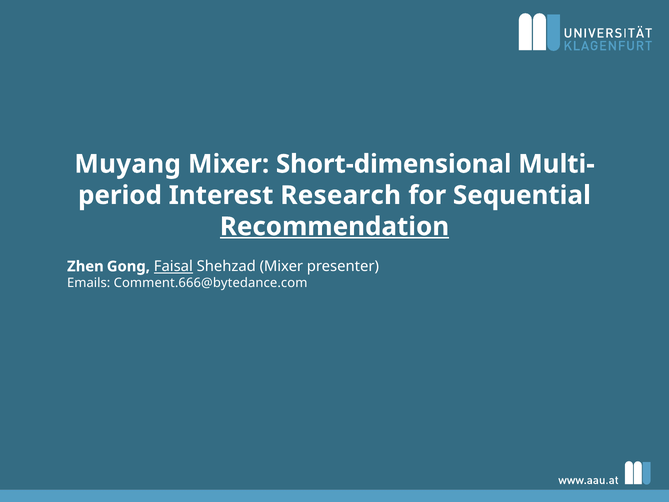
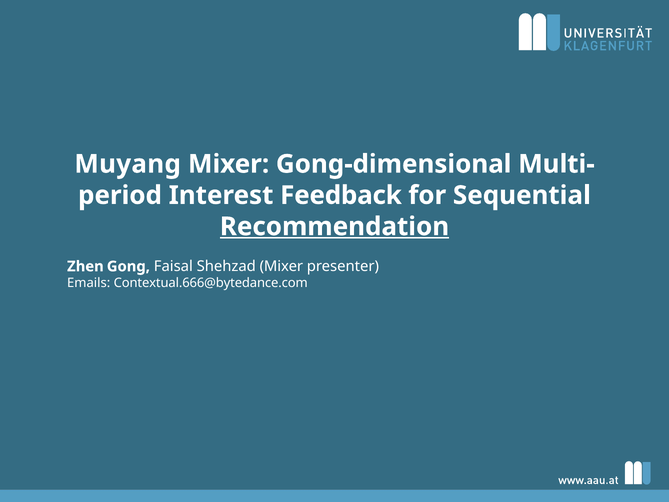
Short-dimensional: Short-dimensional -> Gong-dimensional (394, 164)
Research: Research -> Feedback (341, 195)
Faisal underline: present -> none (173, 266)
Comment.666@bytedance.com: Comment.666@bytedance.com -> Contextual.666@bytedance.com (211, 283)
